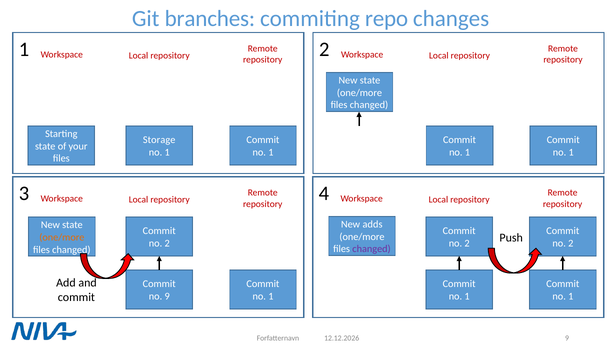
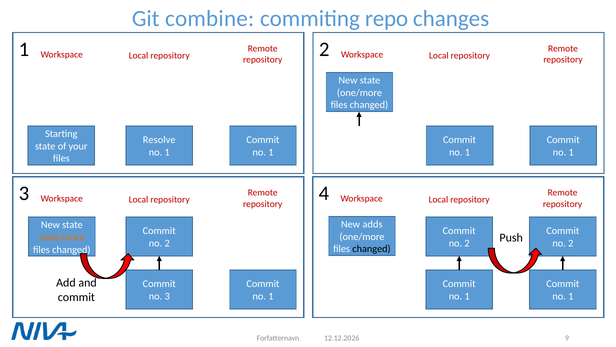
branches: branches -> combine (210, 19)
Storage: Storage -> Resolve (159, 140)
changed colour: purple -> black (372, 249)
no 9: 9 -> 3 (167, 296)
